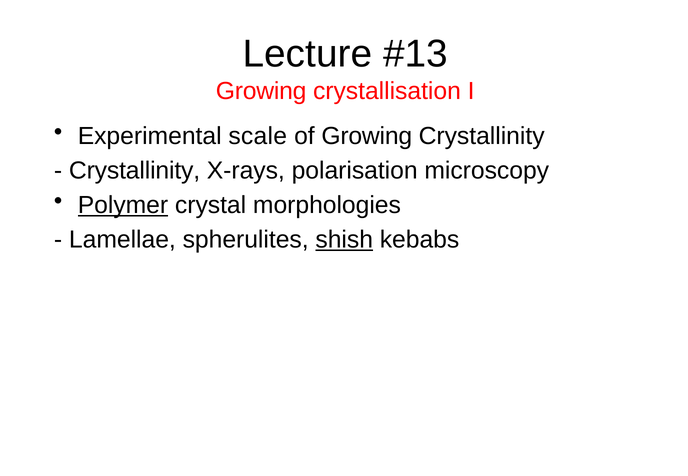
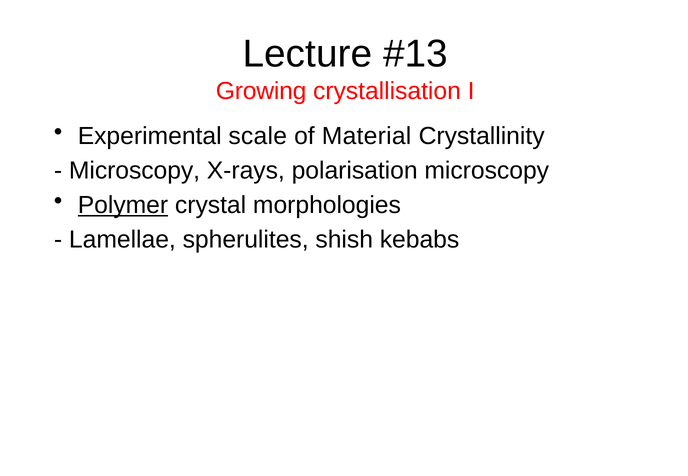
of Growing: Growing -> Material (367, 136)
Crystallinity: Crystallinity -> Microscopy (135, 171)
shish underline: present -> none (344, 240)
